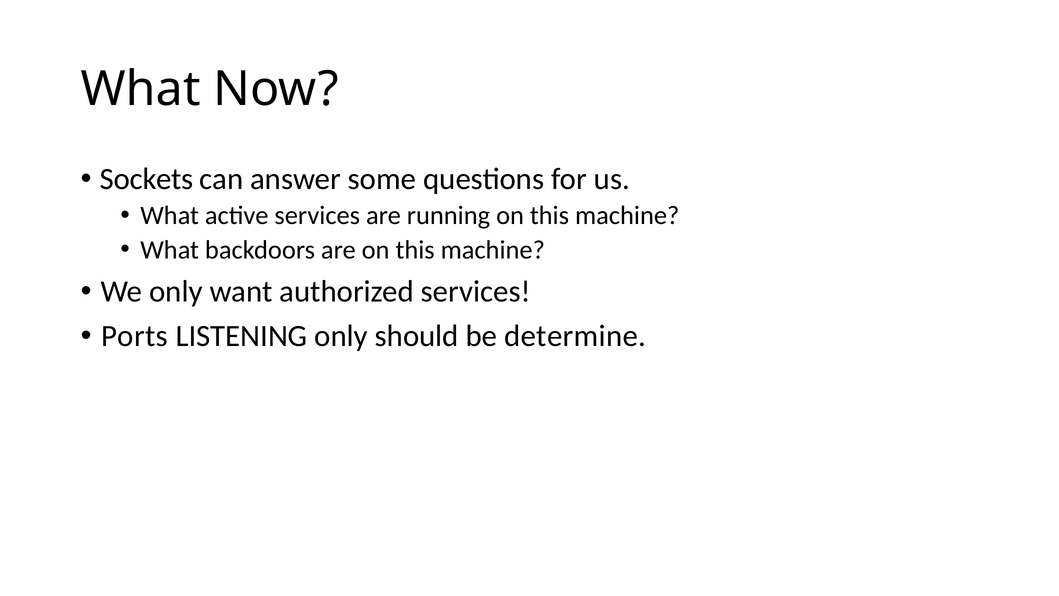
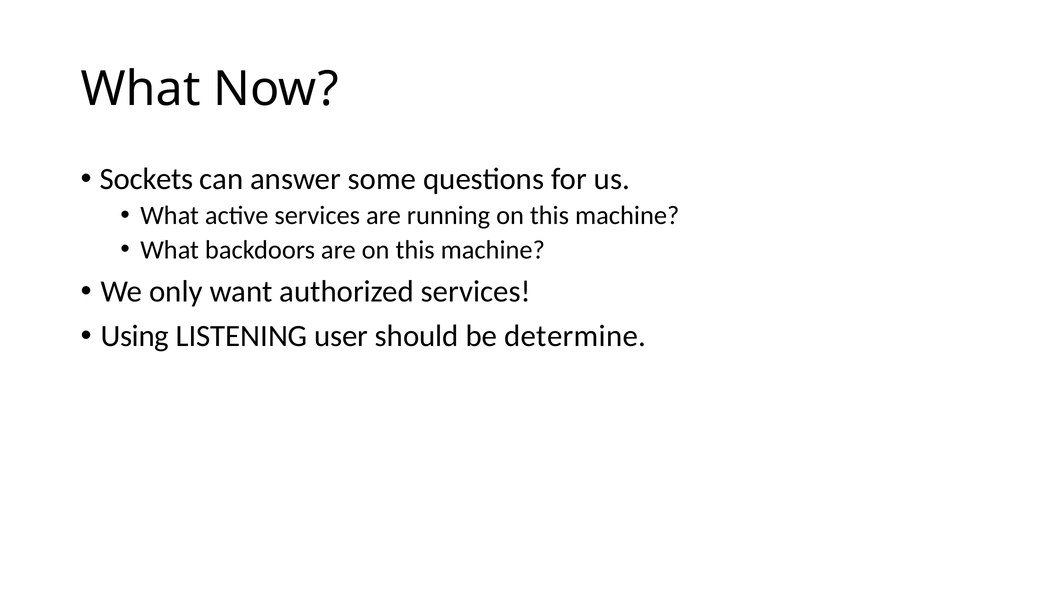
Ports: Ports -> Using (135, 336)
LISTENING only: only -> user (341, 336)
